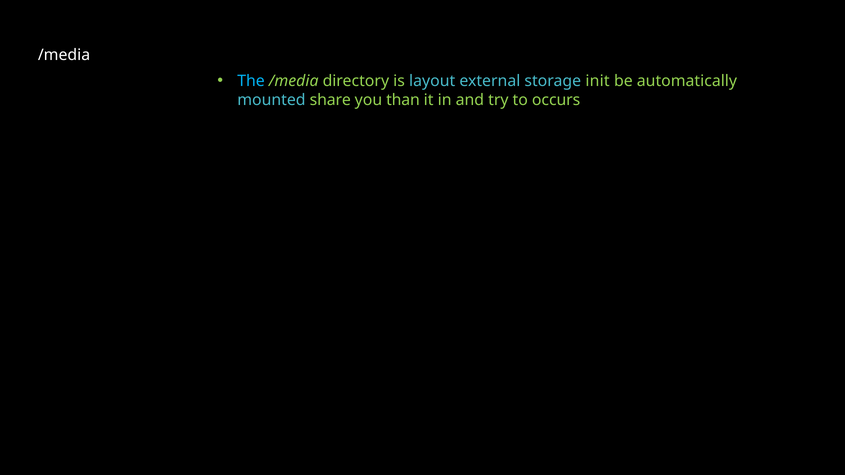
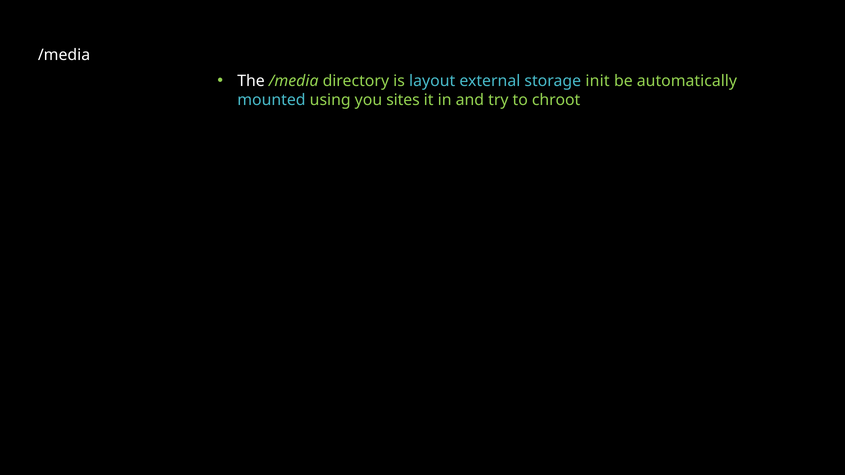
The colour: light blue -> white (251, 81)
share: share -> using (330, 100)
than: than -> sites (403, 100)
occurs: occurs -> chroot (556, 100)
